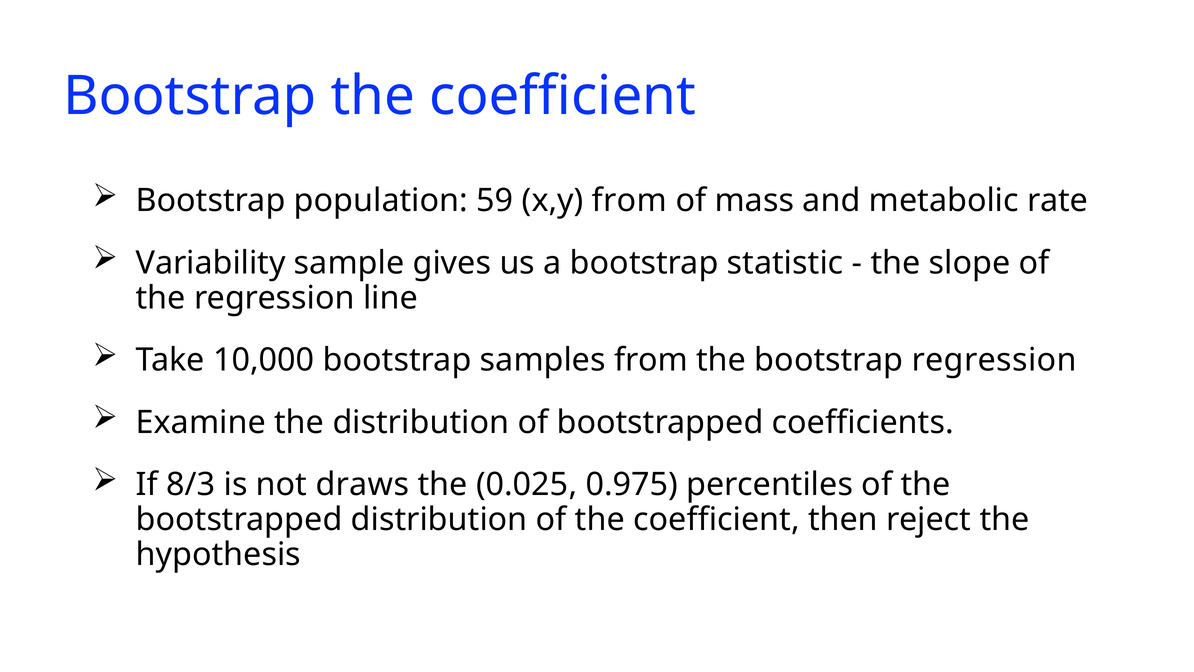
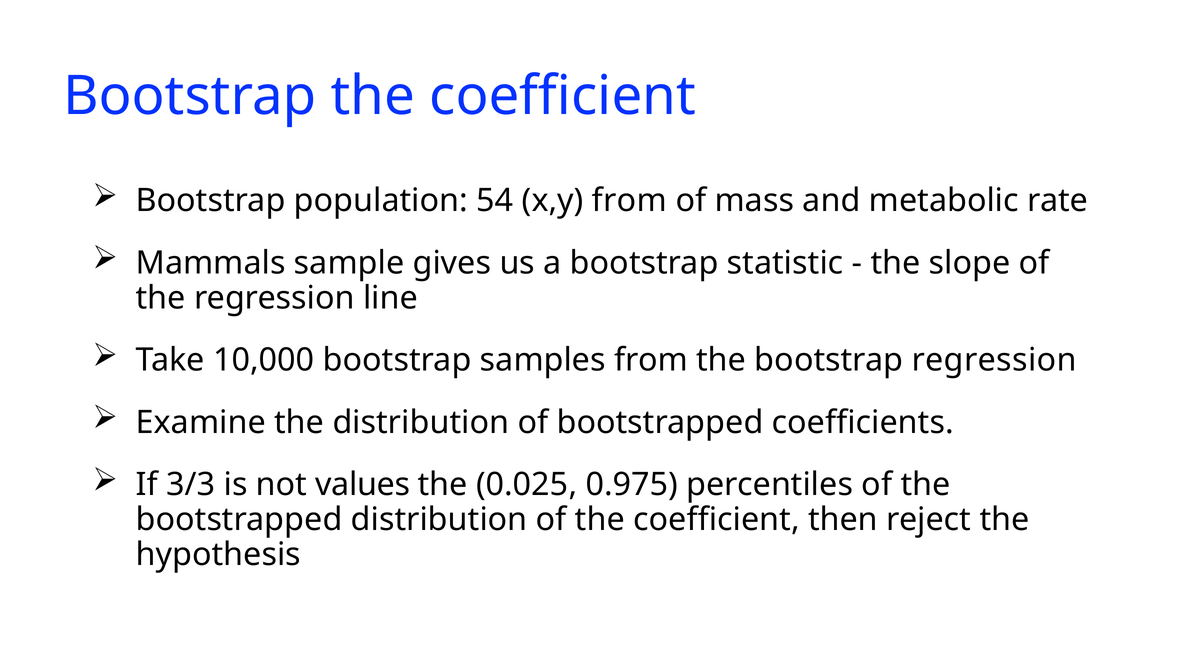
59: 59 -> 54 (495, 201)
Variability: Variability -> Mammals (211, 263)
8/3: 8/3 -> 3/3 (191, 484)
draws: draws -> values (363, 484)
